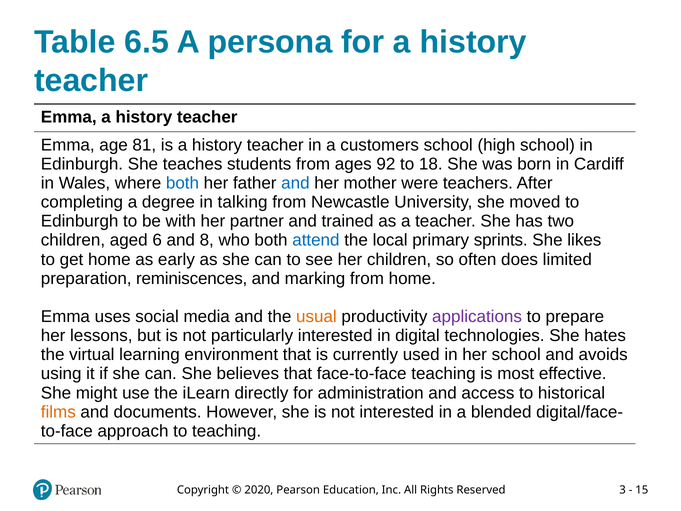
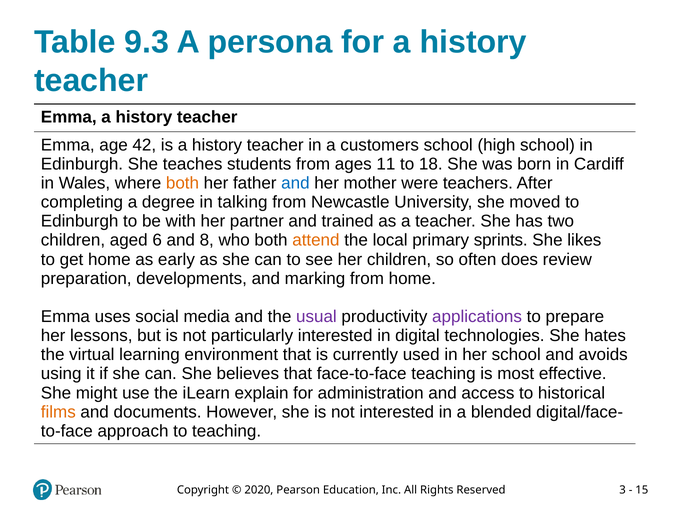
6.5: 6.5 -> 9.3 (147, 42)
81: 81 -> 42 (144, 145)
92: 92 -> 11 (386, 164)
both colour: blue -> orange (182, 183)
attend colour: blue -> orange (316, 240)
limited: limited -> review (567, 259)
reminiscences: reminiscences -> developments (192, 278)
usual colour: orange -> purple (316, 316)
directly: directly -> explain (262, 393)
